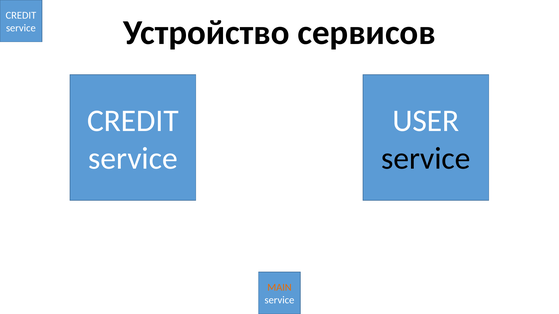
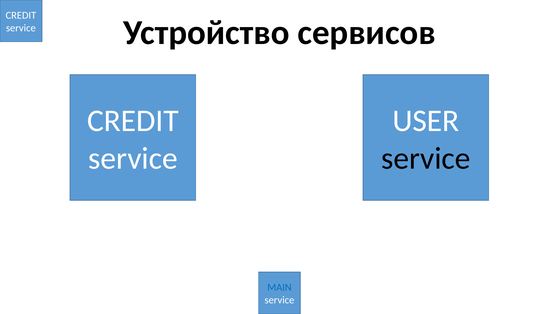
MAIN colour: orange -> blue (279, 288)
